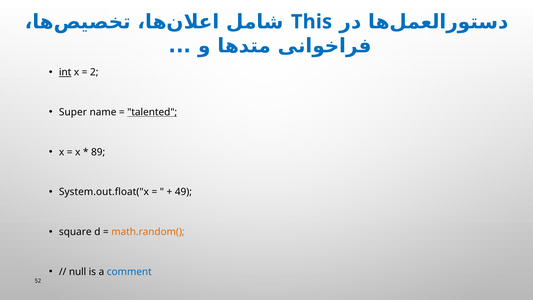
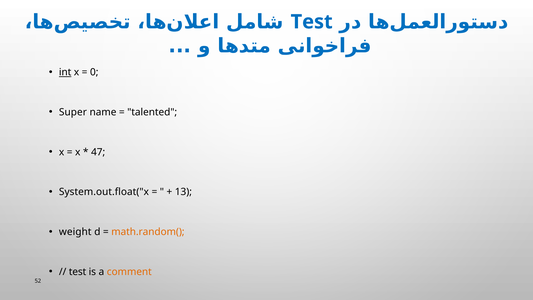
This: This -> Test (312, 22)
2: 2 -> 0 (94, 72)
talented underline: present -> none (152, 112)
89: 89 -> 47 (98, 152)
49: 49 -> 13 (183, 192)
square: square -> weight (75, 232)
null: null -> test (78, 272)
comment colour: blue -> orange (129, 272)
